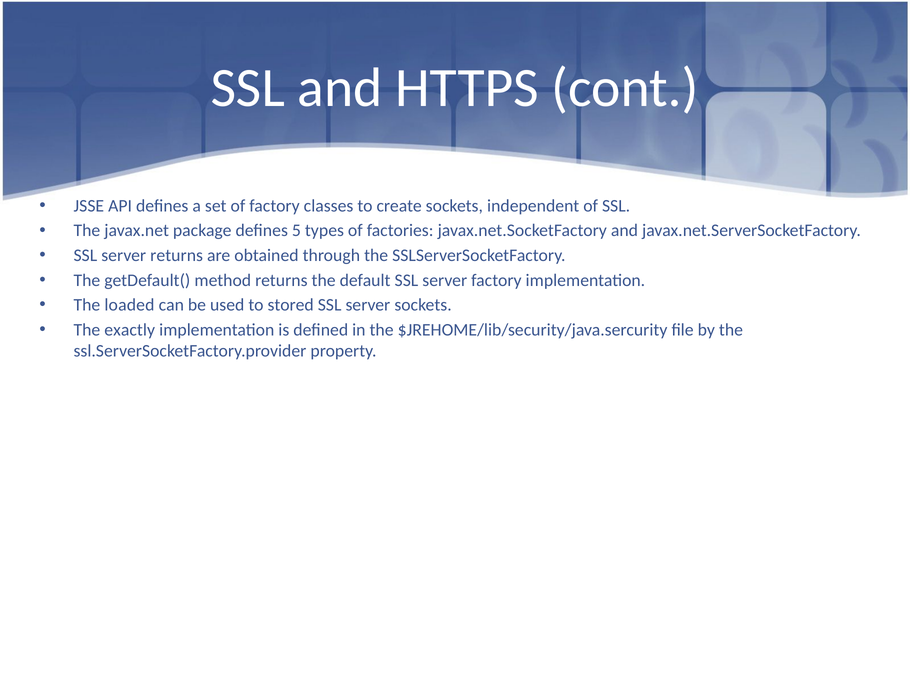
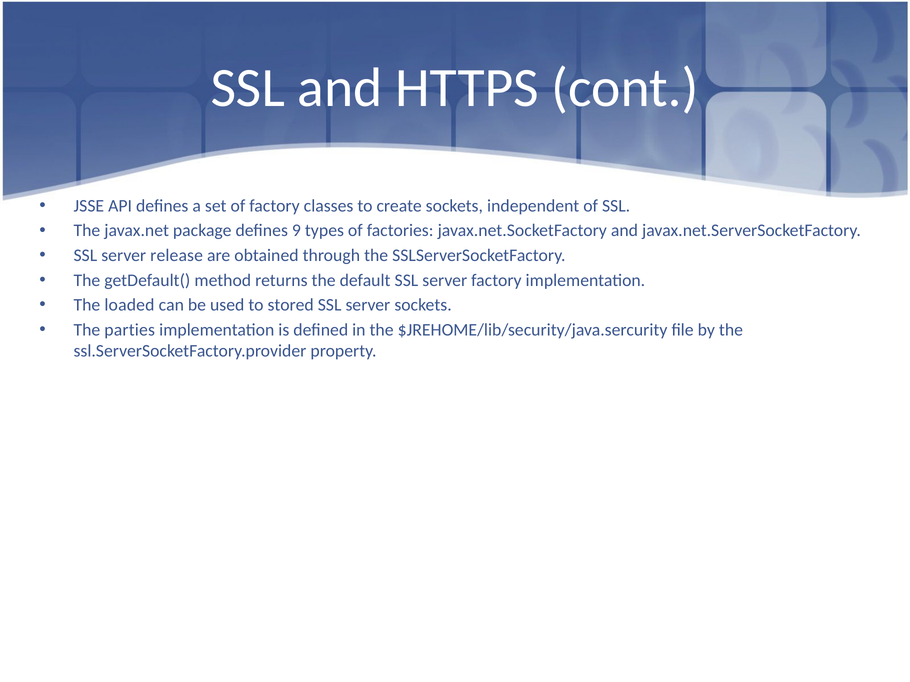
5: 5 -> 9 (296, 231)
server returns: returns -> release (177, 256)
exactly: exactly -> parties (130, 330)
